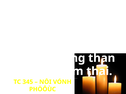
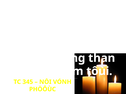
thai: thai -> tôùi (99, 72)
